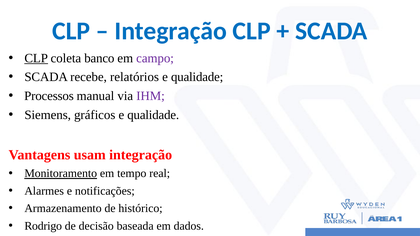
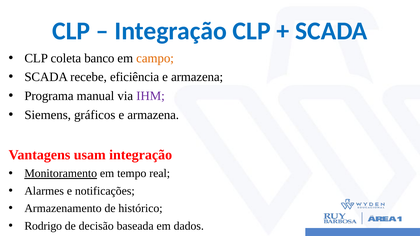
CLP underline: present -> none (36, 58)
campo colour: purple -> orange (155, 58)
relatórios: relatórios -> eficiência (135, 77)
qualidade: qualidade -> armazena (197, 77)
Processos: Processos -> Programa (49, 96)
gráficos e qualidade: qualidade -> armazena (153, 115)
